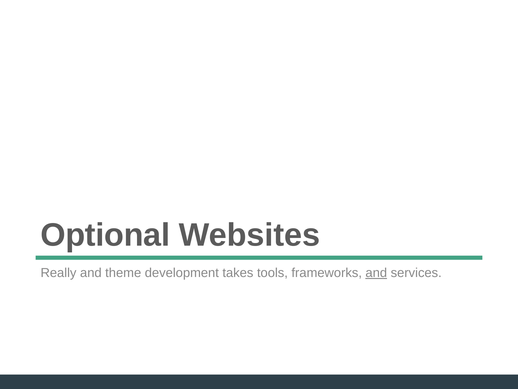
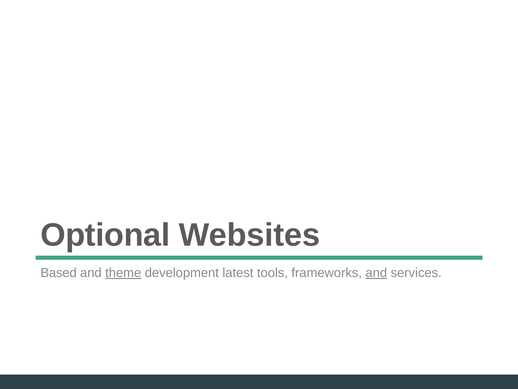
Really: Really -> Based (59, 273)
theme underline: none -> present (123, 273)
takes: takes -> latest (238, 273)
